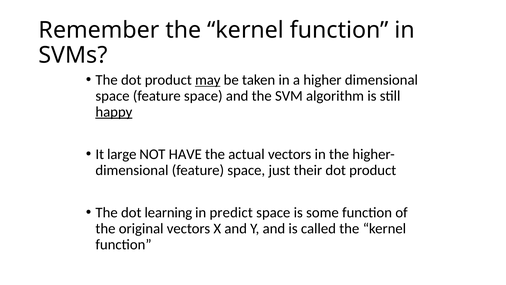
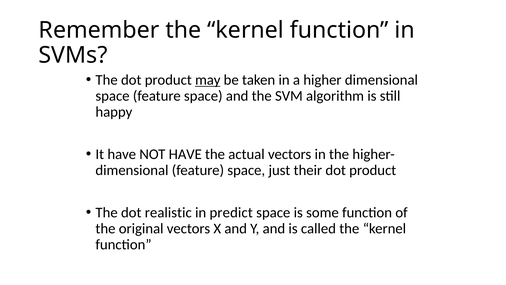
happy underline: present -> none (114, 112)
It large: large -> have (122, 154)
learning: learning -> realistic (168, 212)
